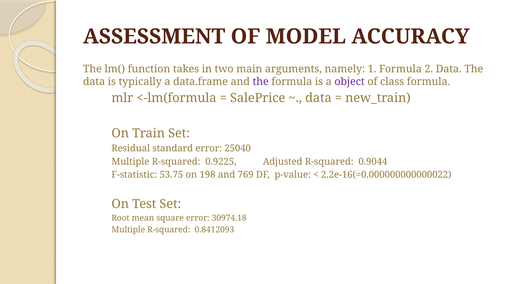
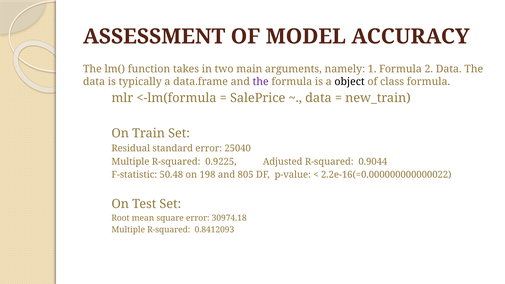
object colour: purple -> black (350, 82)
53.75: 53.75 -> 50.48 (171, 175)
769: 769 -> 805 (246, 175)
